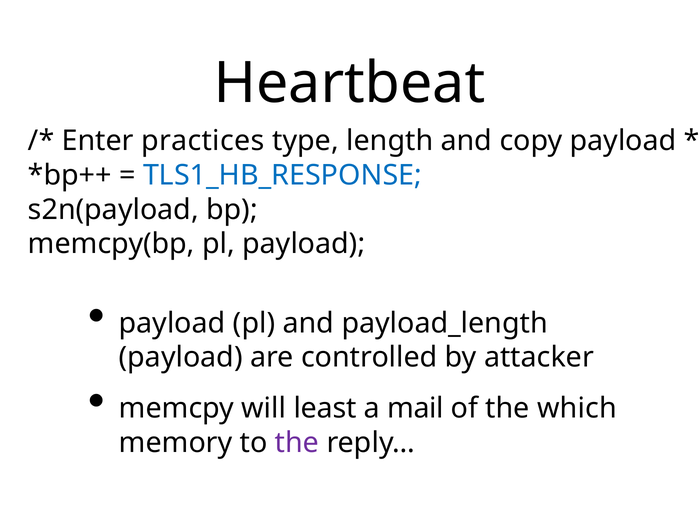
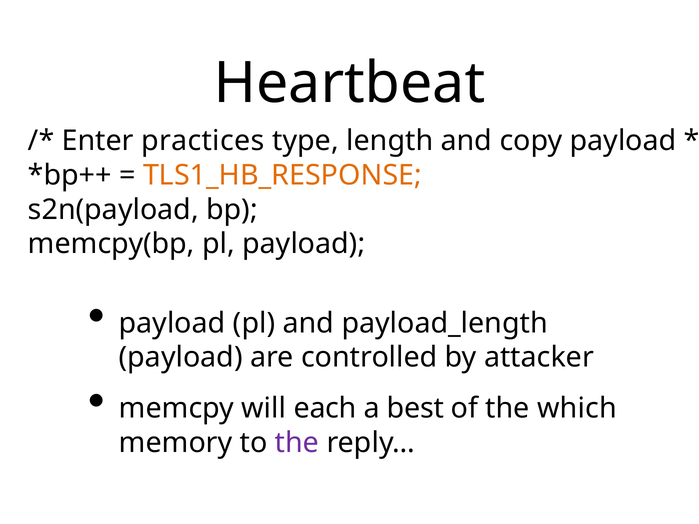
TLS1_HB_RESPONSE colour: blue -> orange (282, 175)
least: least -> each (325, 408)
mail: mail -> best (415, 408)
